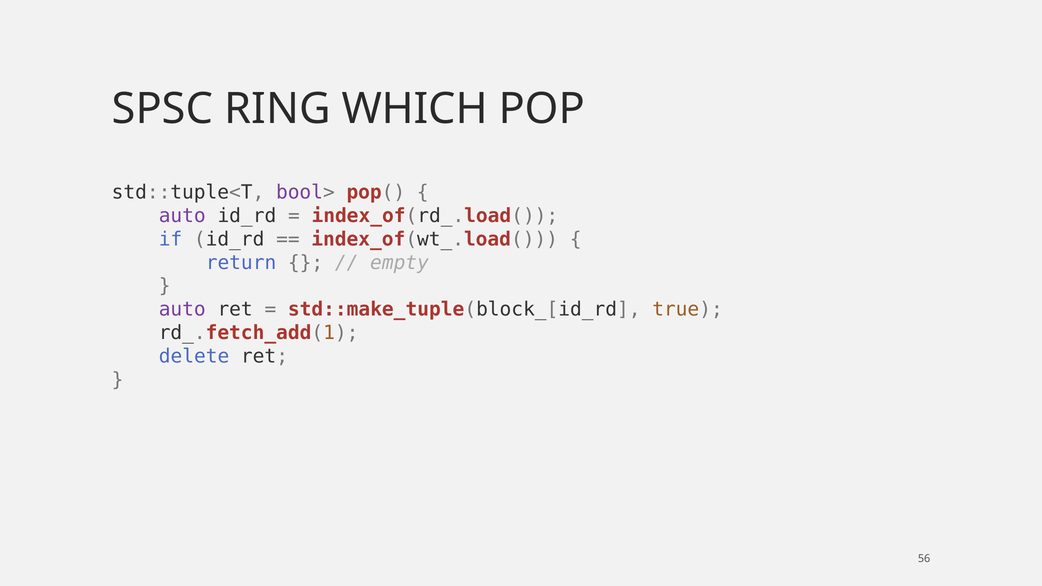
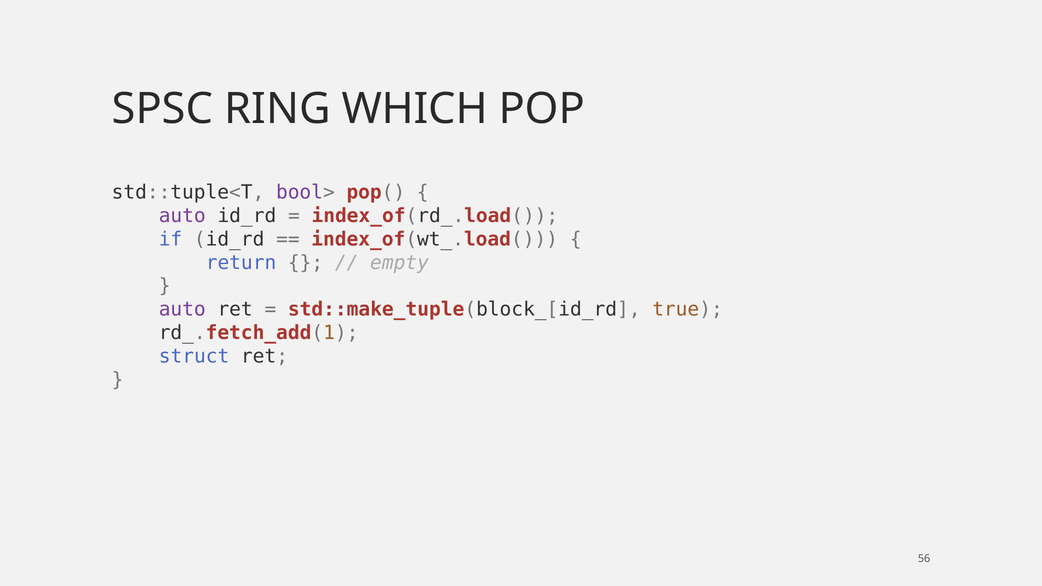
delete: delete -> struct (194, 356)
